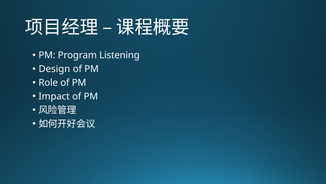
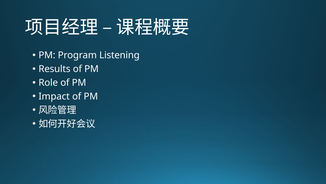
Design: Design -> Results (54, 69)
